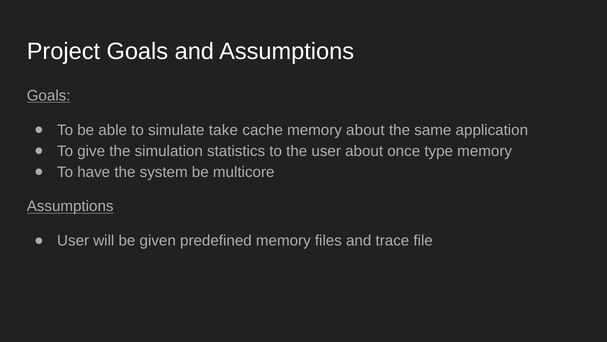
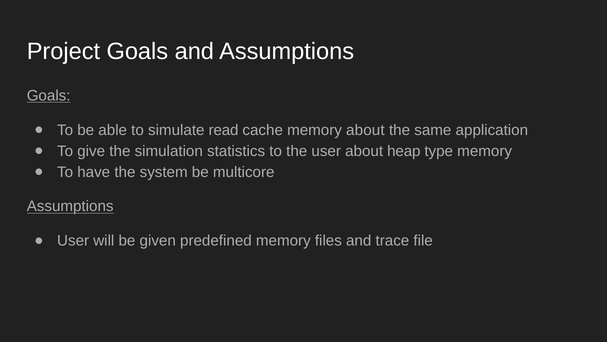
take: take -> read (224, 130)
once: once -> heap (404, 151)
